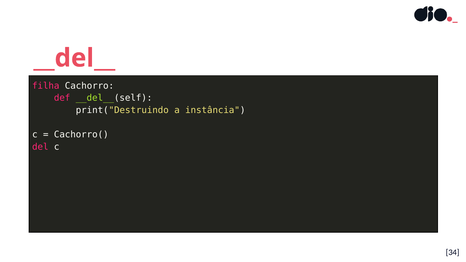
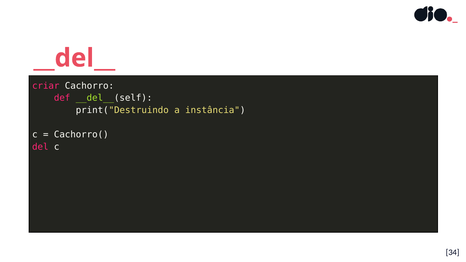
filha: filha -> criar (46, 86)
